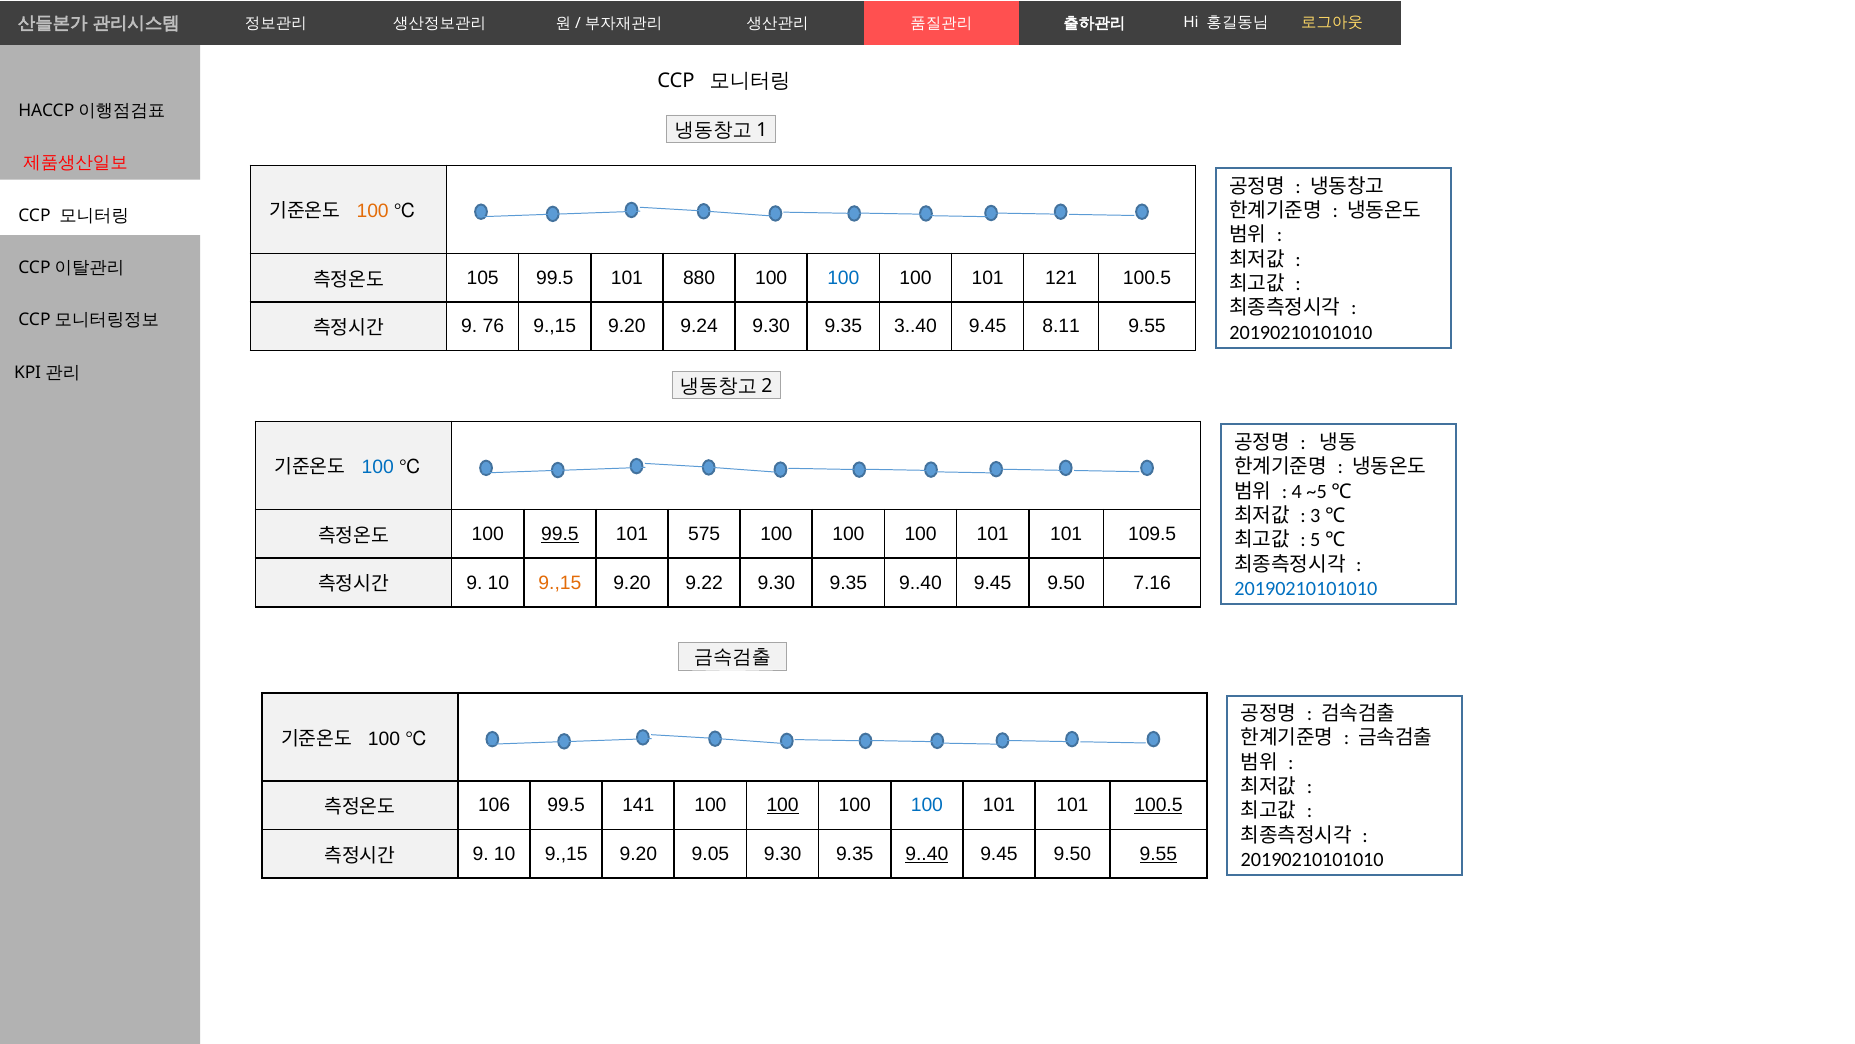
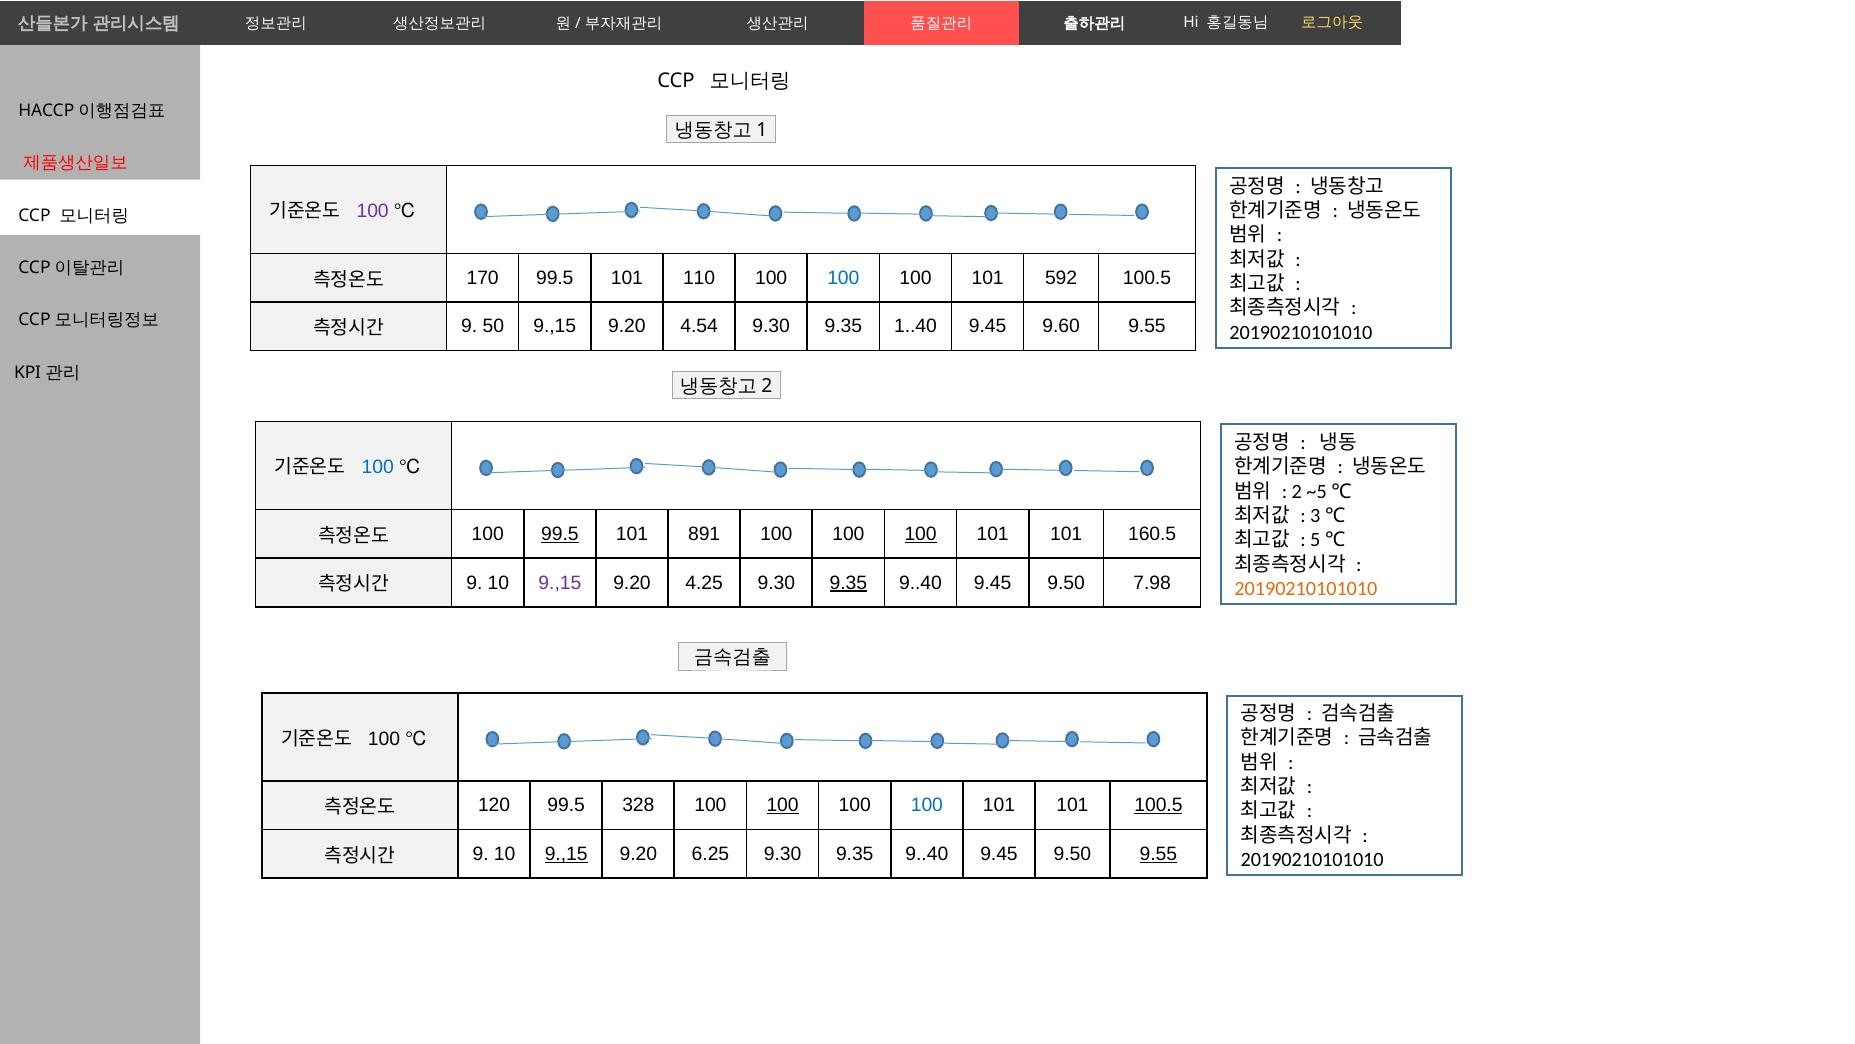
100 colour: orange -> purple (373, 211)
105: 105 -> 170 (483, 278)
880: 880 -> 110 (699, 278)
121: 121 -> 592 (1061, 278)
76: 76 -> 50 (493, 326)
9.24: 9.24 -> 4.54 (699, 326)
3..40: 3..40 -> 1..40 (915, 326)
8.11: 8.11 -> 9.60 (1061, 326)
4: 4 -> 2 (1297, 491)
575: 575 -> 891 (704, 534)
100 underline: none -> present (921, 534)
109.5: 109.5 -> 160.5 (1152, 534)
9.,15 colour: orange -> purple (560, 582)
9.22: 9.22 -> 4.25 (704, 582)
9.35 underline: none -> present (848, 582)
7.16: 7.16 -> 7.98 (1152, 582)
20190210101010 colour: blue -> orange (1306, 588)
106: 106 -> 120 (494, 805)
141: 141 -> 328 (638, 805)
9.,15 underline: none -> present (566, 854)
9.05: 9.05 -> 6.25 (710, 854)
9..40 underline: present -> none (927, 854)
